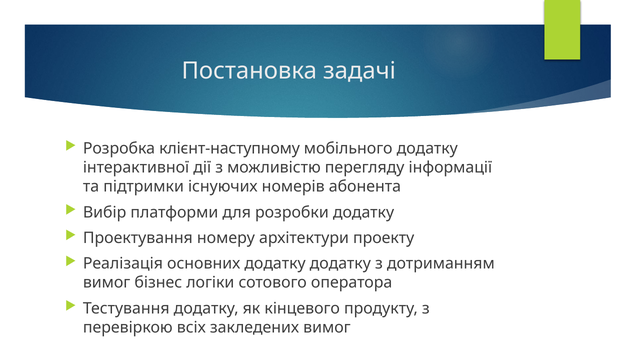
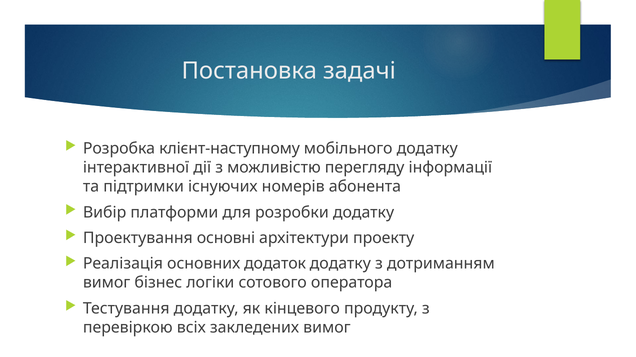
номеру: номеру -> основні (226, 238)
основних додатку: додатку -> додаток (275, 264)
